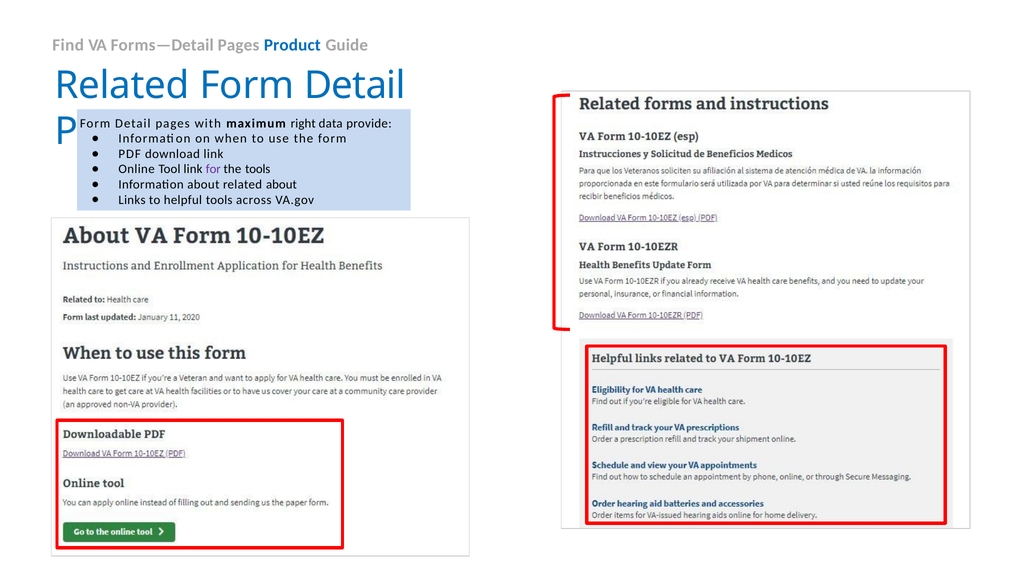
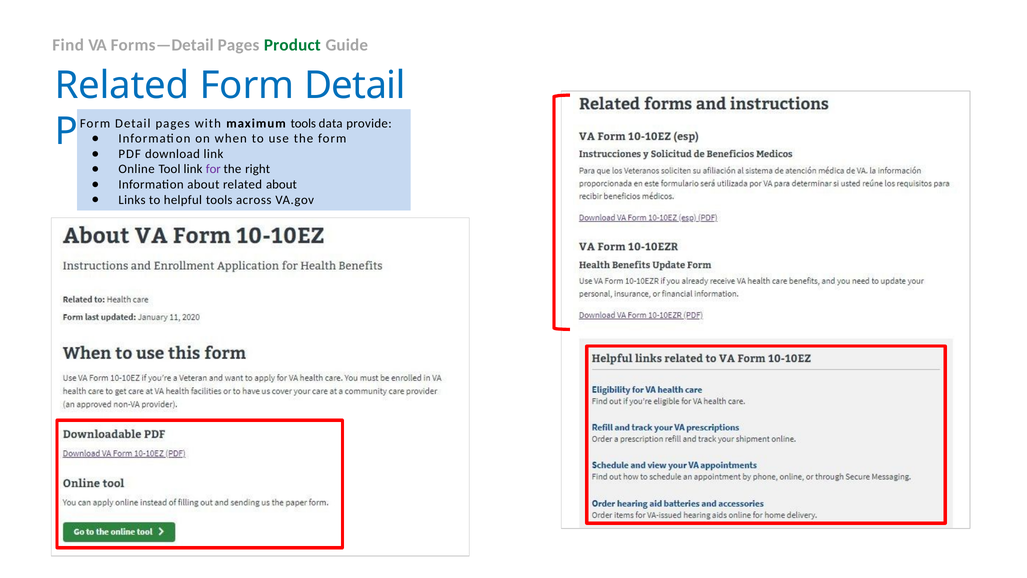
Product colour: blue -> green (292, 45)
maximum right: right -> tools (303, 123)
the tools: tools -> right (258, 169)
